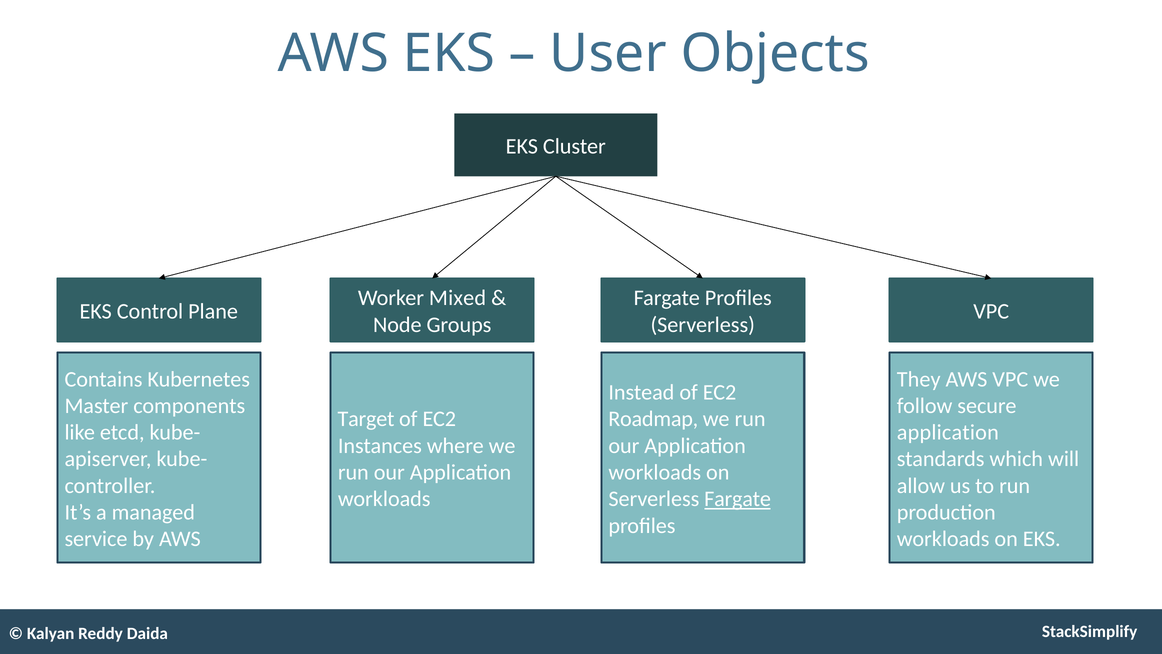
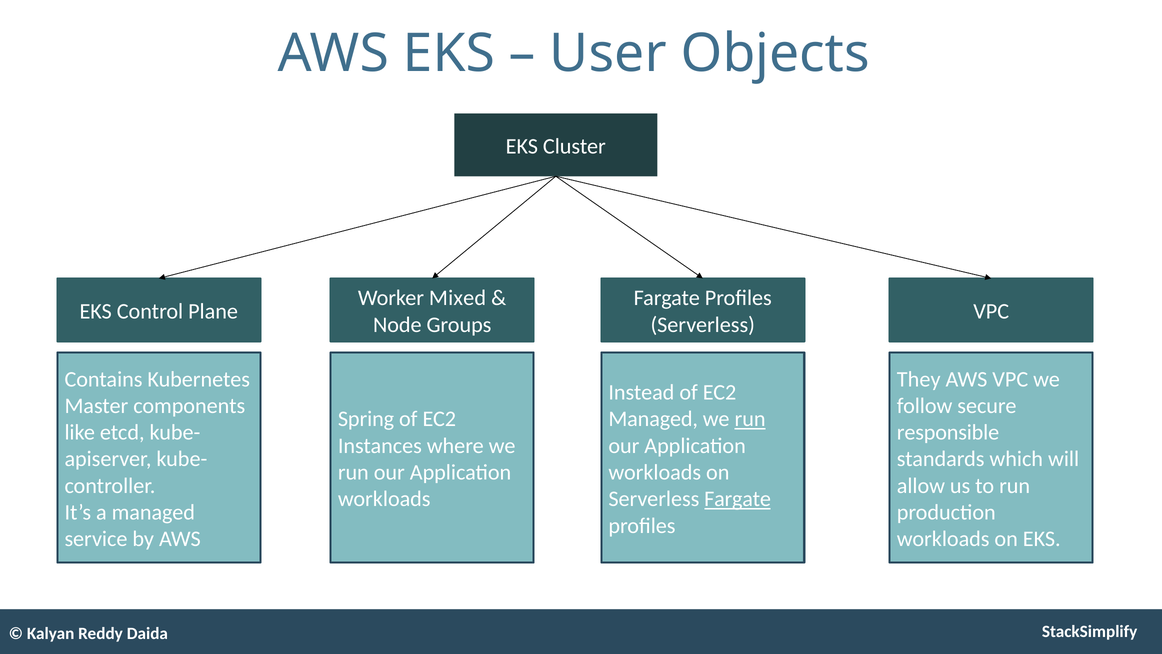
Target: Target -> Spring (366, 419)
Roadmap: Roadmap -> Managed (653, 419)
run underline: none -> present (750, 419)
application: application -> responsible (948, 432)
